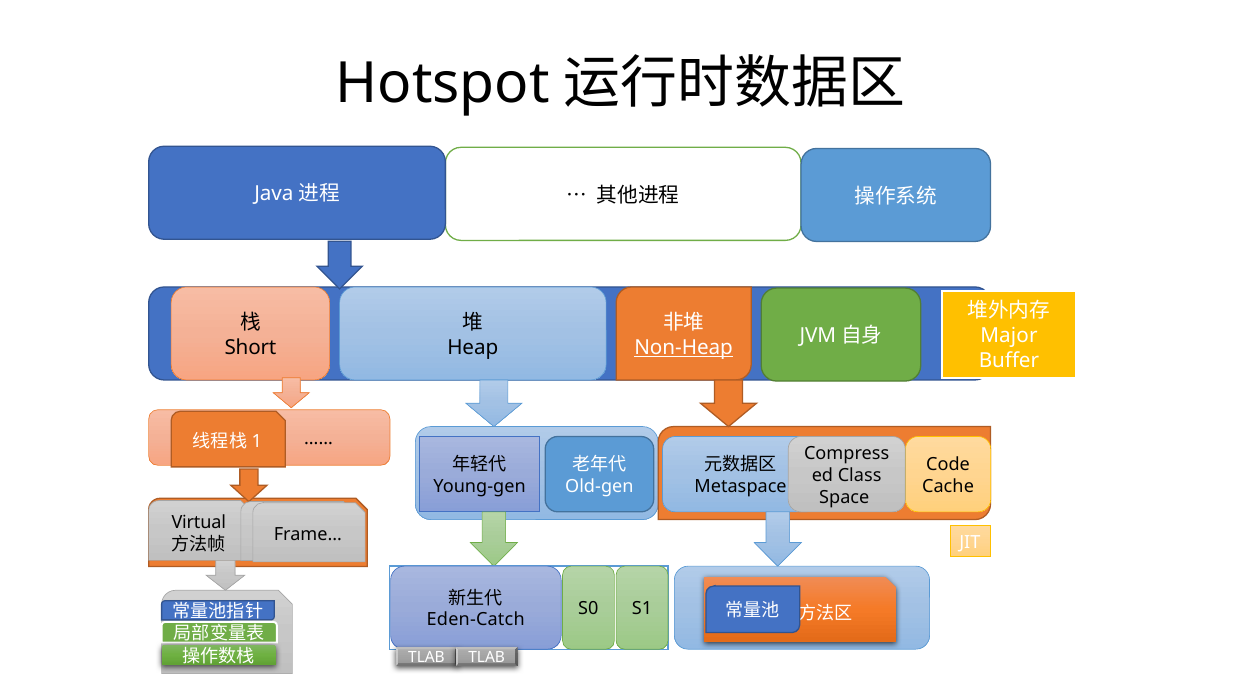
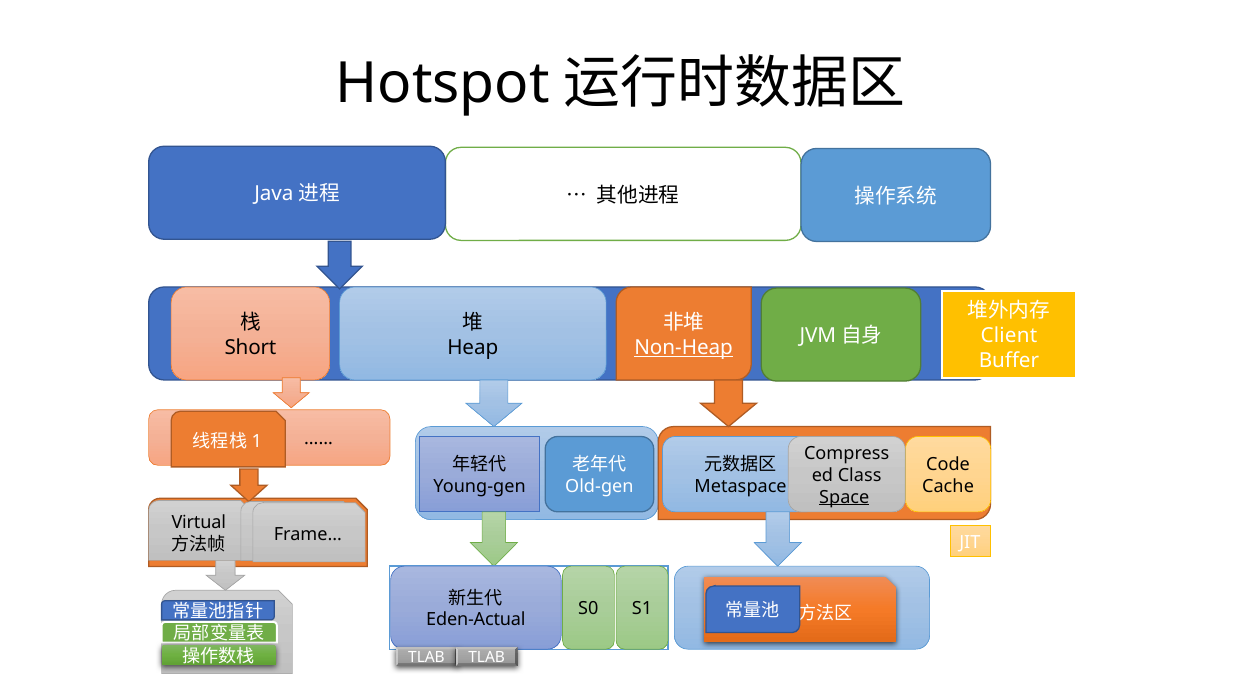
Major: Major -> Client (1009, 336)
Space underline: none -> present (844, 497)
Eden-Catch: Eden-Catch -> Eden-Actual (476, 620)
